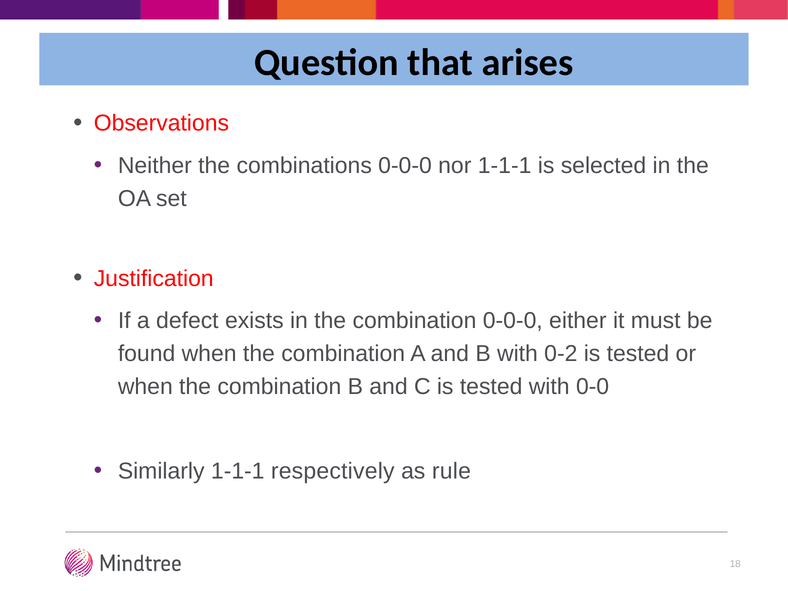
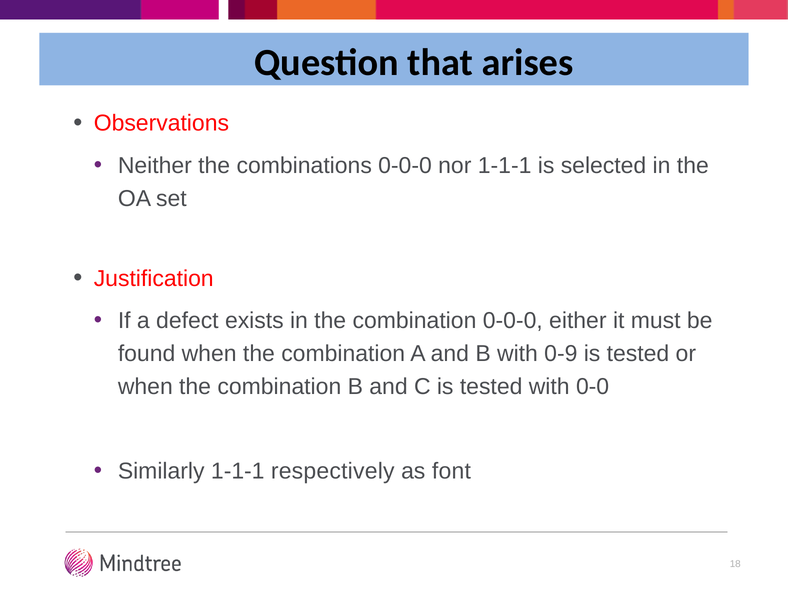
0-2: 0-2 -> 0-9 (561, 354)
rule: rule -> font (451, 471)
